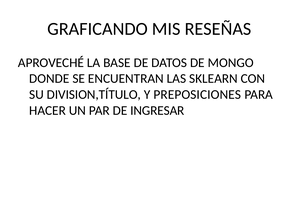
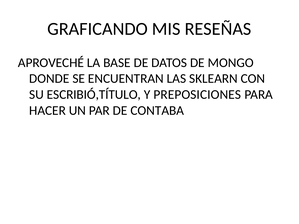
DIVISION,TÍTULO: DIVISION,TÍTULO -> ESCRIBIÓ,TÍTULO (94, 95)
INGRESAR: INGRESAR -> CONTABA (157, 111)
